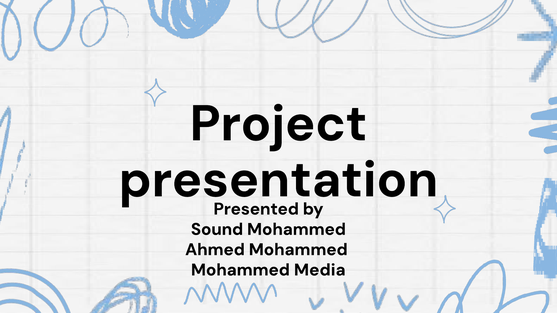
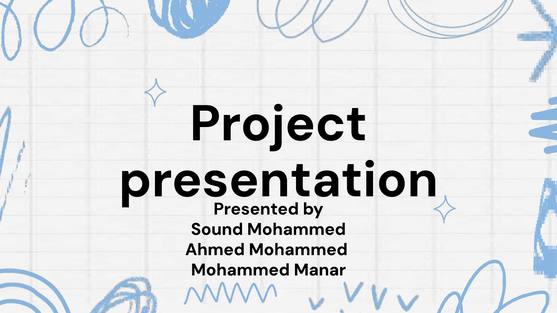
Media: Media -> Manar (320, 270)
